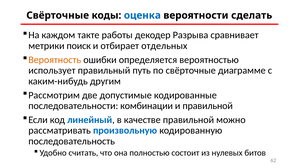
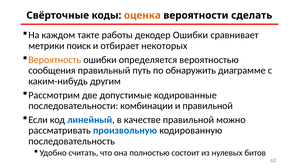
оценка colour: blue -> orange (142, 15)
декодер Разрыва: Разрыва -> Ошибки (190, 35)
отдельных: отдельных -> некоторых (164, 46)
использует: использует -> сообщения (52, 71)
по свёрточные: свёрточные -> обнаружить (191, 71)
